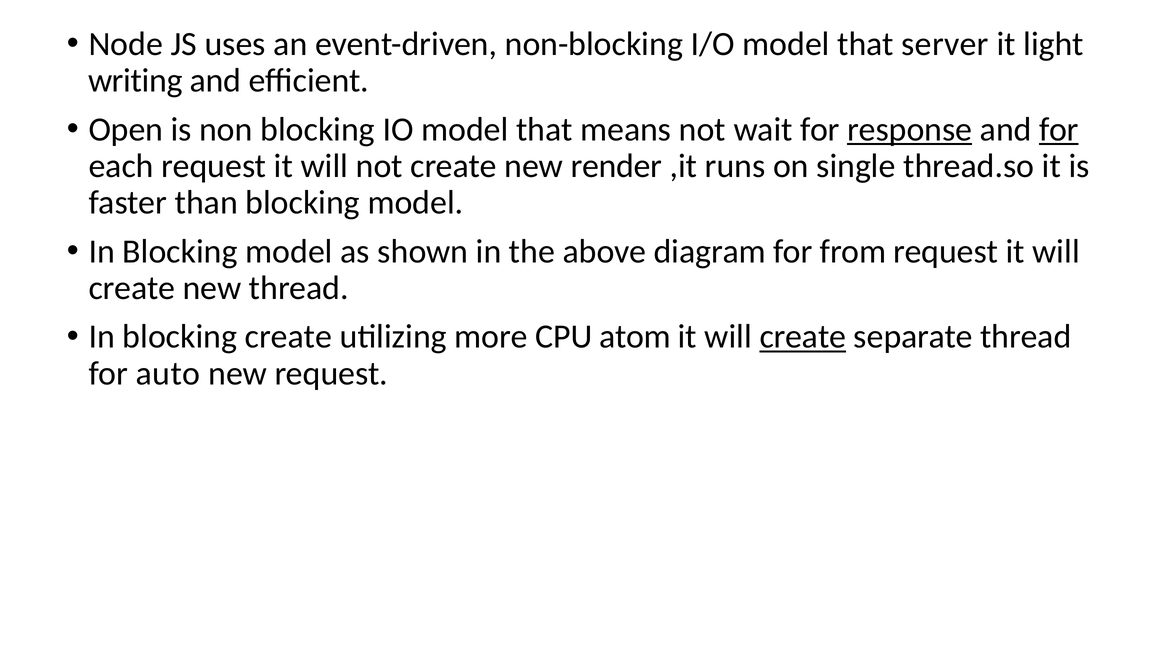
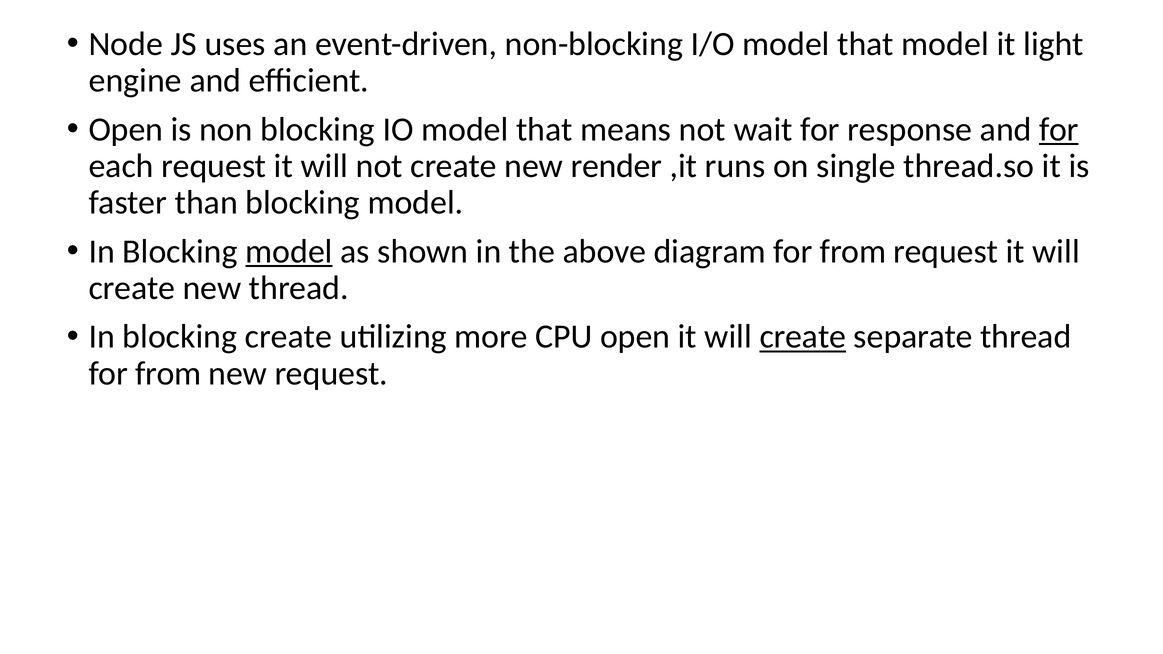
that server: server -> model (945, 44)
writing: writing -> engine (135, 81)
response underline: present -> none (910, 129)
model underline: none -> present (289, 251)
CPU atom: atom -> open (635, 337)
auto: auto -> from (168, 373)
